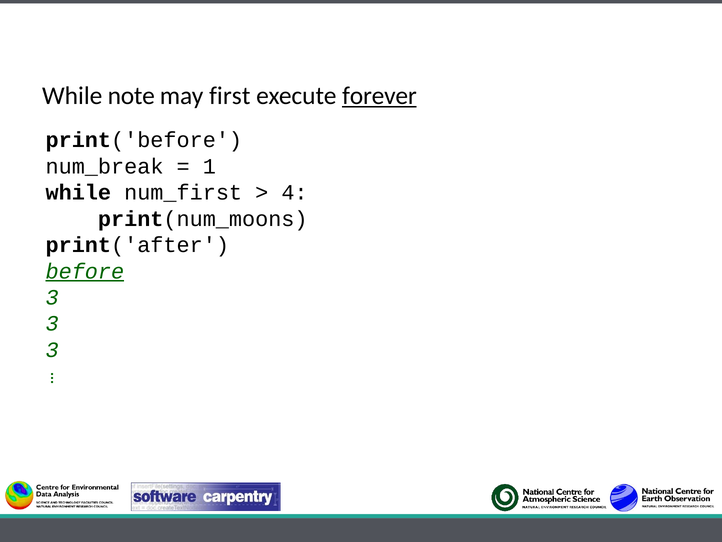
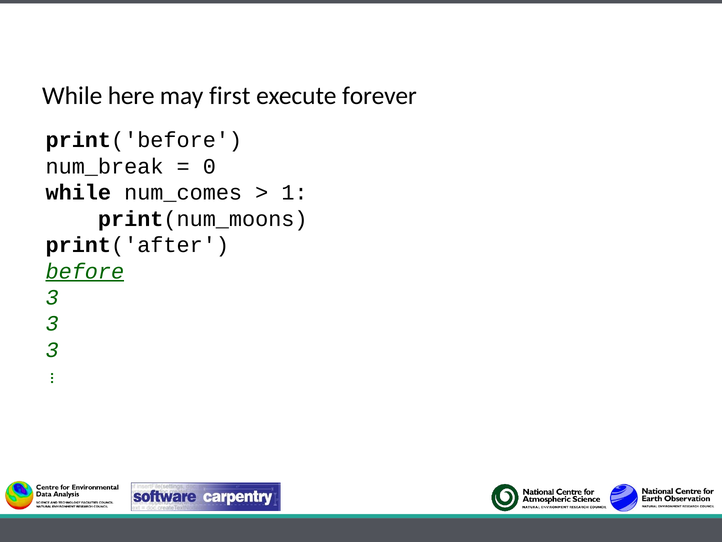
note: note -> here (131, 96)
forever underline: present -> none (380, 96)
1: 1 -> 0 (209, 166)
num_first: num_first -> num_comes (183, 192)
4: 4 -> 1 (294, 192)
